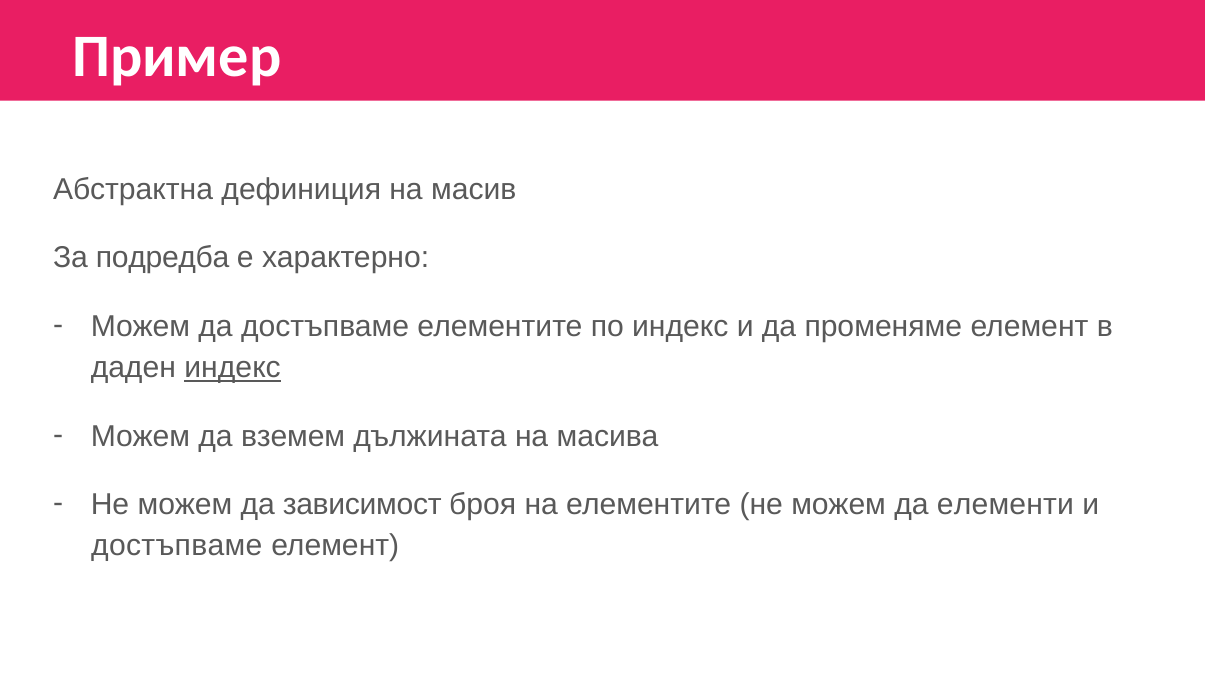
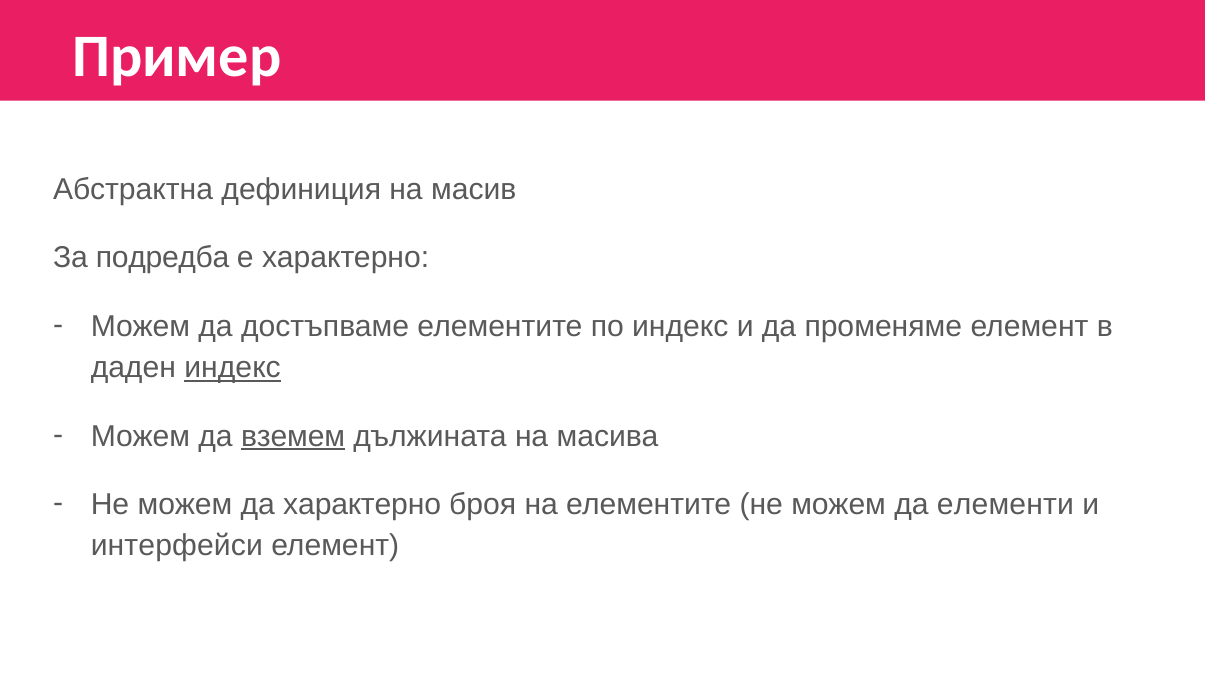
вземем underline: none -> present (293, 436)
да зависимост: зависимост -> характерно (362, 504)
достъпваме: достъпваме -> интерфейси (177, 546)
